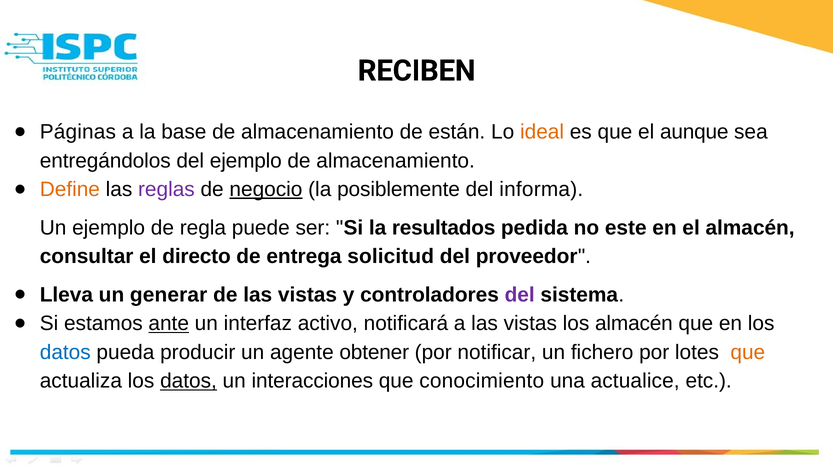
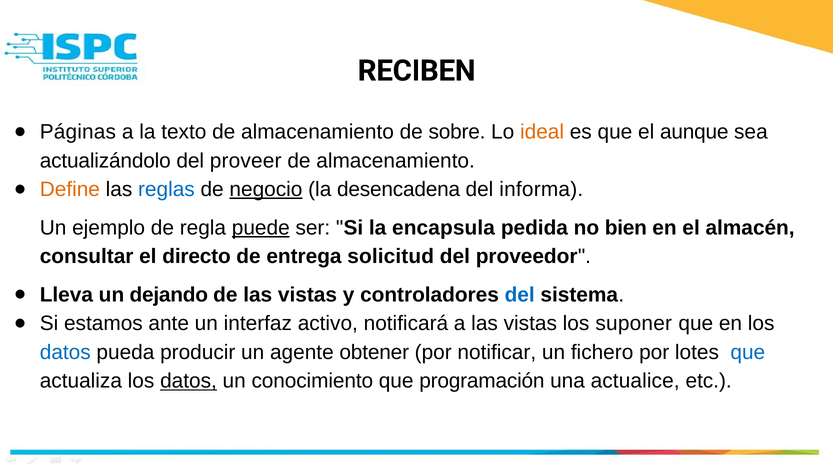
base: base -> texto (184, 132)
están: están -> sobre (457, 132)
entregándolos: entregándolos -> actualizándolo (105, 160)
del ejemplo: ejemplo -> proveer (246, 160)
reglas colour: purple -> blue (166, 189)
posiblemente: posiblemente -> desencadena (399, 189)
puede underline: none -> present (261, 227)
resultados: resultados -> encapsula (443, 227)
este: este -> bien (626, 227)
generar: generar -> dejando (169, 294)
del colour: purple -> blue (520, 294)
ante underline: present -> none (169, 323)
los almacén: almacén -> suponer (634, 323)
que colour: orange -> blue (748, 352)
interacciones: interacciones -> conocimiento (312, 381)
conocimiento: conocimiento -> programación (482, 381)
